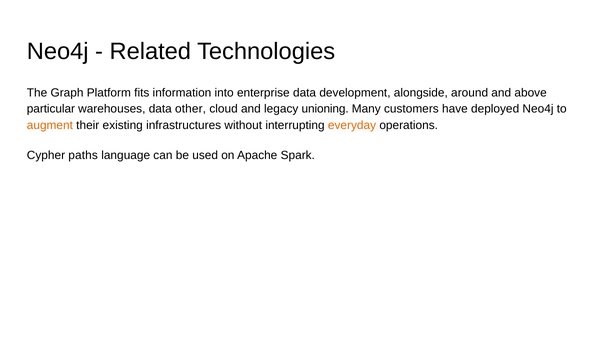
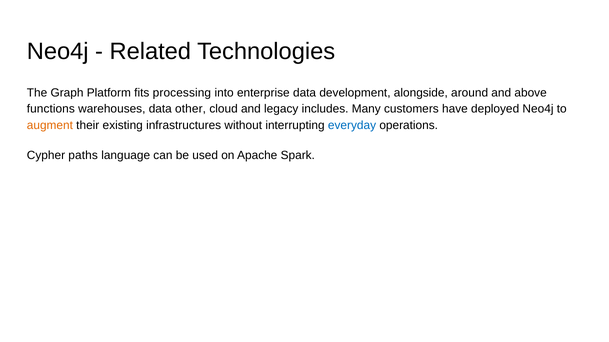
information: information -> processing (182, 93)
particular: particular -> functions (51, 109)
unioning: unioning -> includes (325, 109)
everyday colour: orange -> blue (352, 126)
